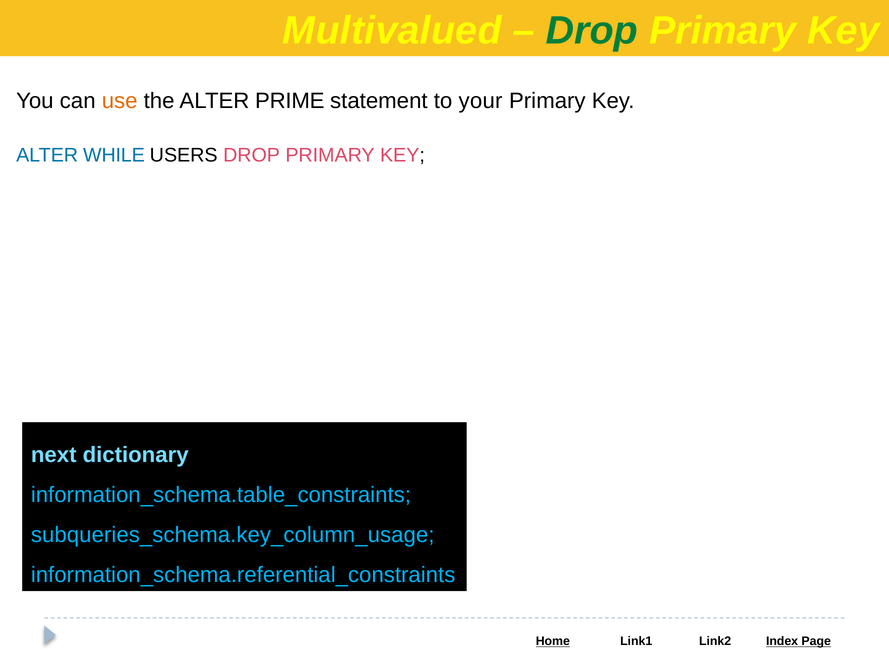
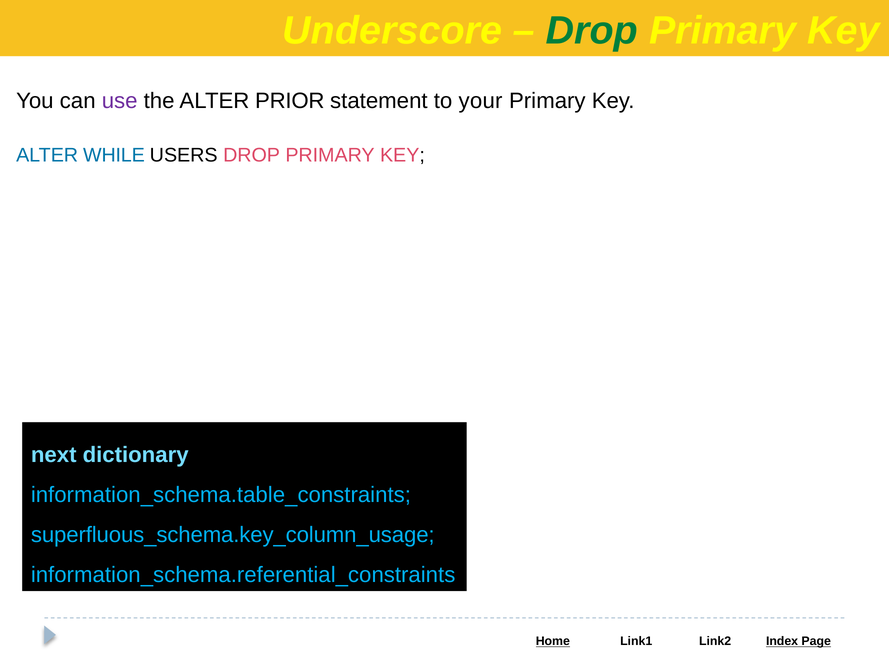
Multivalued: Multivalued -> Underscore (392, 31)
use colour: orange -> purple (120, 101)
PRIME: PRIME -> PRIOR (290, 101)
subqueries_schema.key_column_usage: subqueries_schema.key_column_usage -> superfluous_schema.key_column_usage (233, 535)
